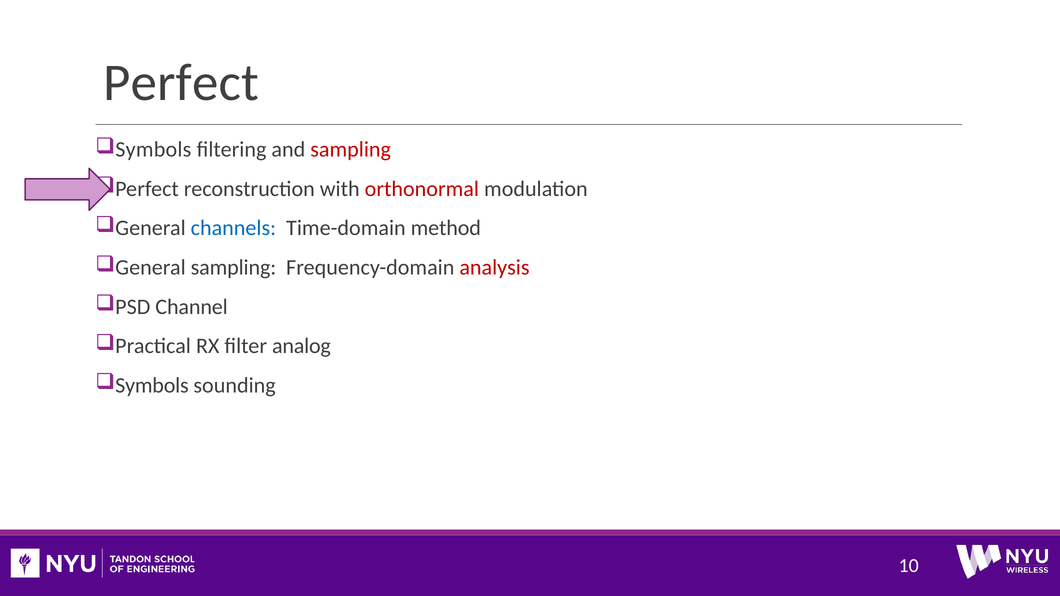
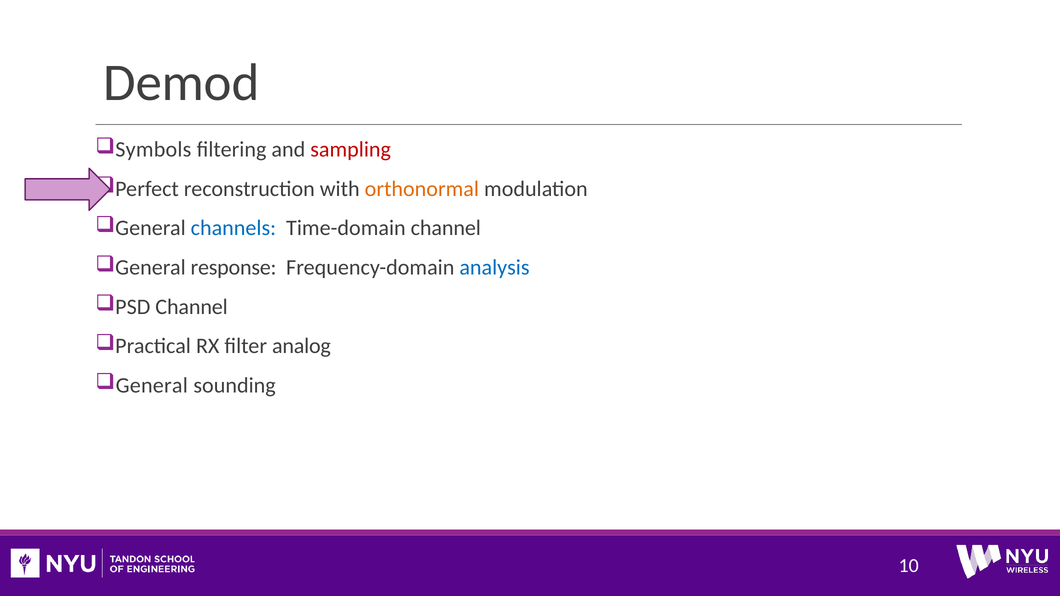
Perfect: Perfect -> Demod (181, 83)
orthonormal colour: red -> orange (422, 189)
Time-domain method: method -> channel (446, 228)
General sampling: sampling -> response (234, 268)
analysis colour: red -> blue (494, 268)
Symbols: Symbols -> General (152, 385)
